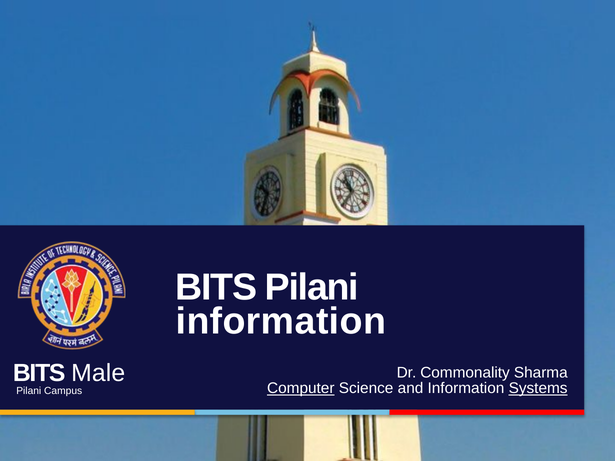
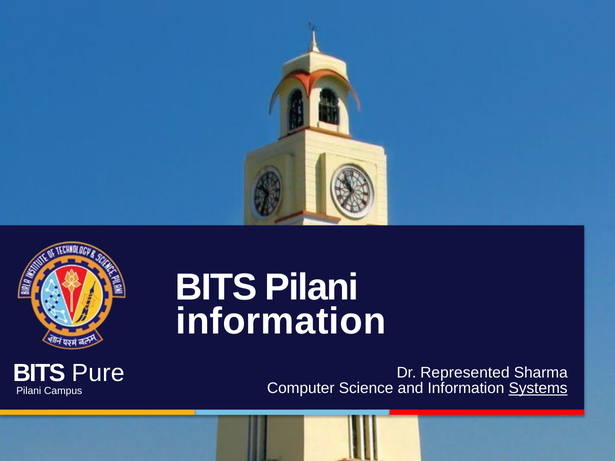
Male: Male -> Pure (98, 373)
Commonality: Commonality -> Represented (465, 373)
Computer underline: present -> none (301, 389)
